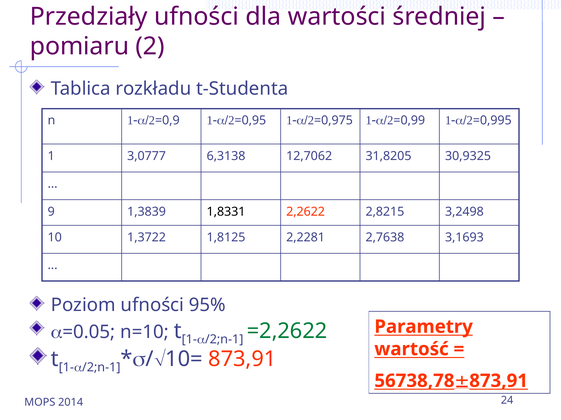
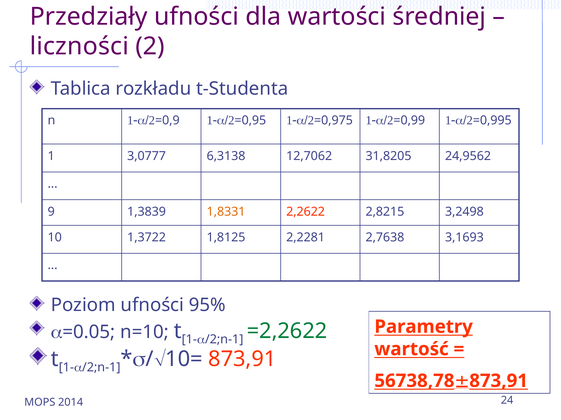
pomiaru: pomiaru -> liczności (79, 46)
30,9325: 30,9325 -> 24,9562 (468, 156)
1,8331 colour: black -> orange (226, 212)
